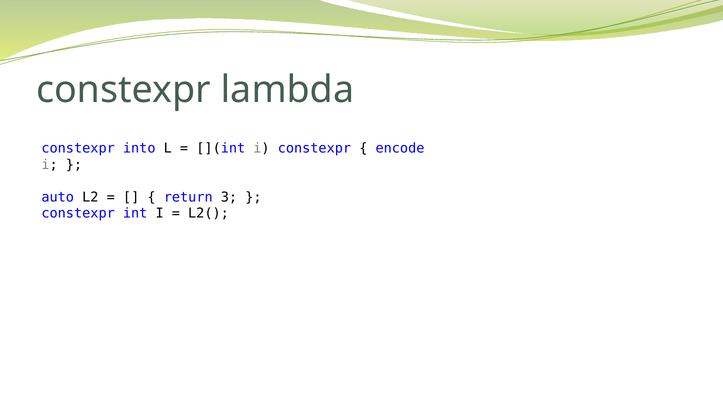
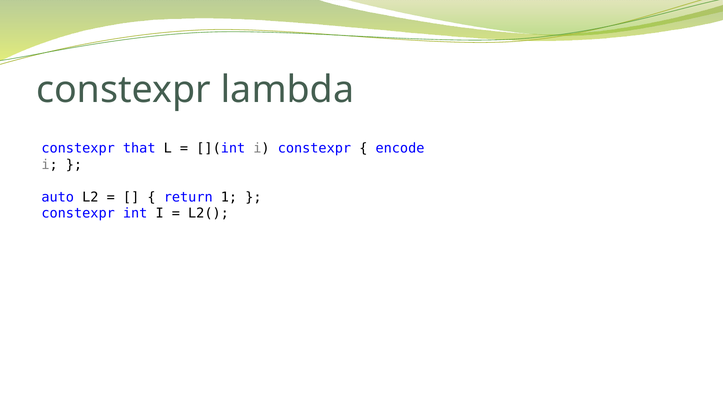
into: into -> that (139, 148)
3: 3 -> 1 (229, 197)
